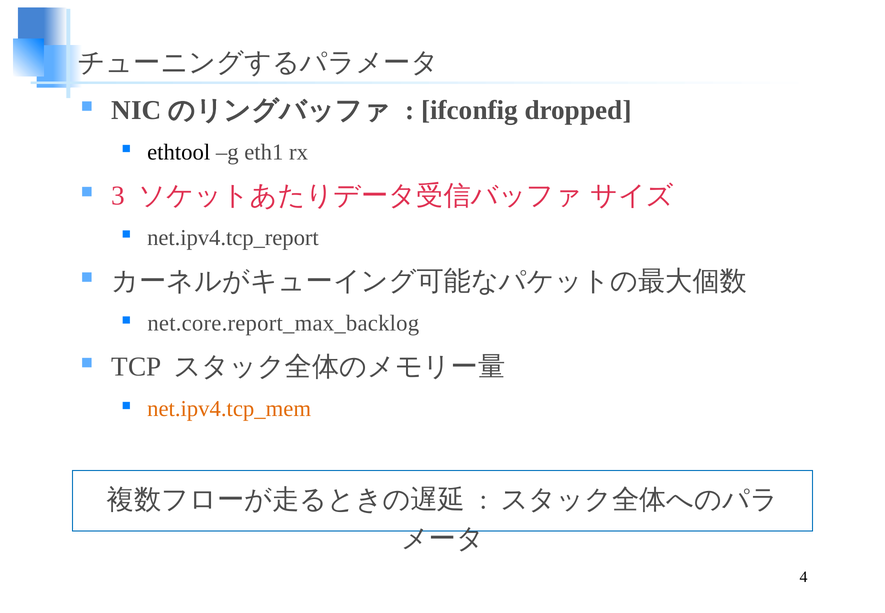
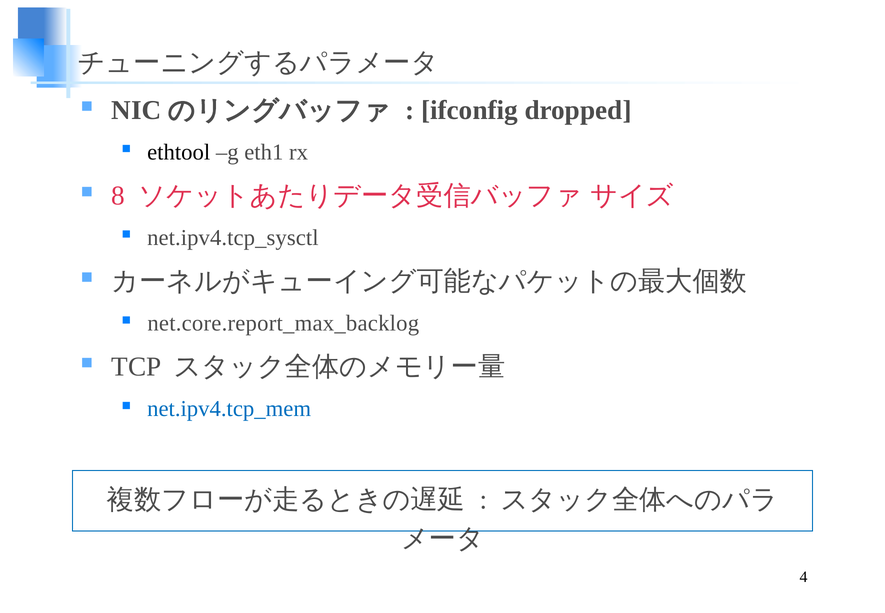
3: 3 -> 8 (118, 196)
net.ipv4.tcp_report: net.ipv4.tcp_report -> net.ipv4.tcp_sysctl (233, 237)
net.ipv4.tcp_mem colour: orange -> blue (229, 408)
